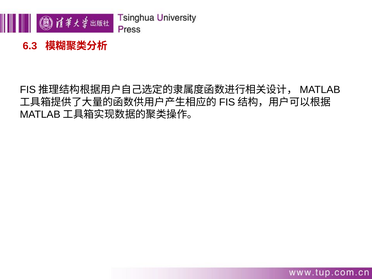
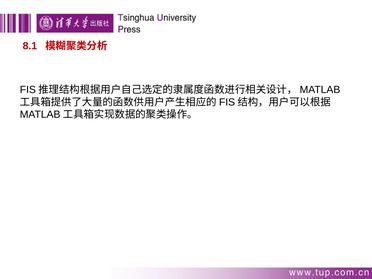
6.3: 6.3 -> 8.1 (30, 46)
